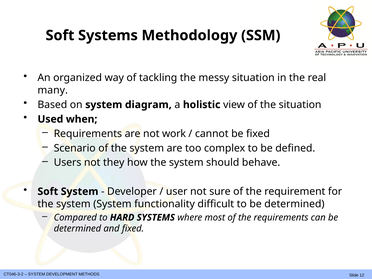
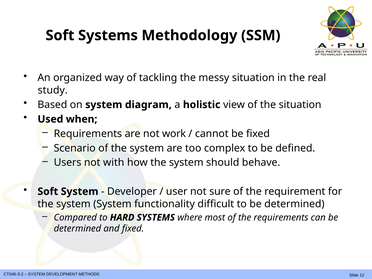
many: many -> study (53, 90)
they: they -> with (114, 163)
